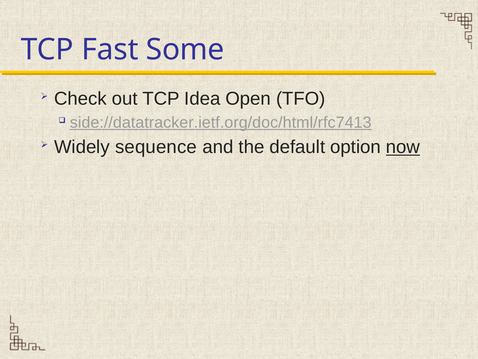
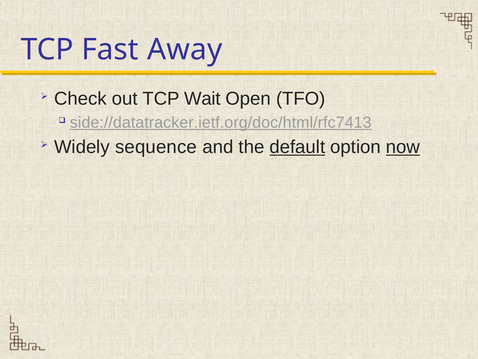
Some: Some -> Away (185, 49)
Idea: Idea -> Wait (202, 99)
default underline: none -> present (297, 147)
